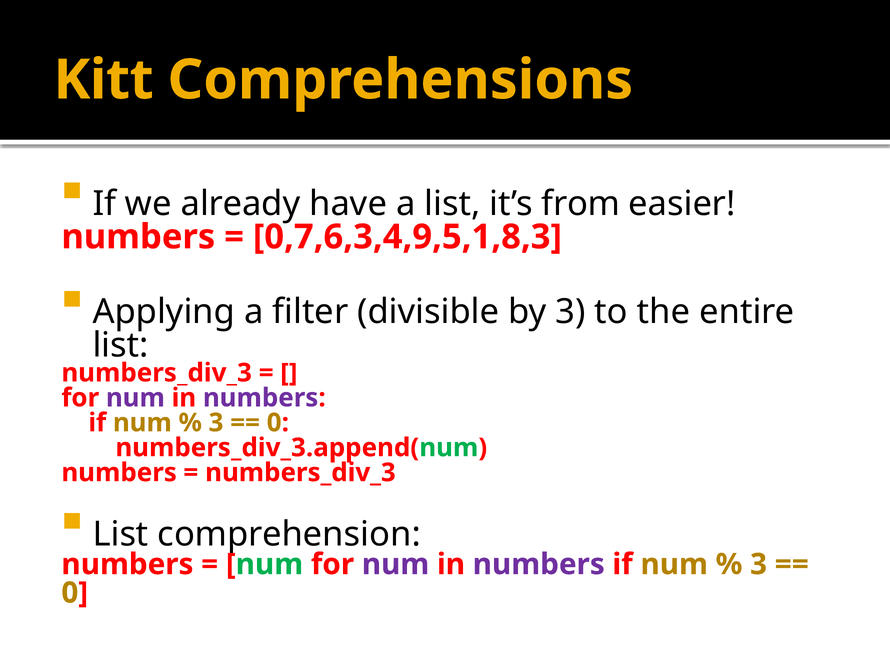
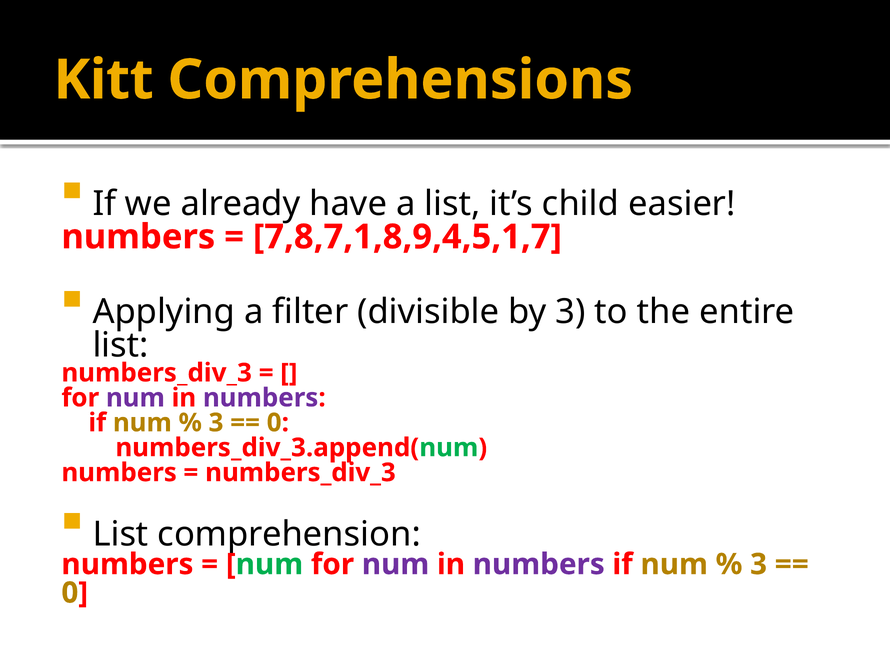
from: from -> child (581, 204)
0,7,6,3,4,9,5,1,8,3: 0,7,6,3,4,9,5,1,8,3 -> 7,8,7,1,8,9,4,5,1,7 (407, 237)
